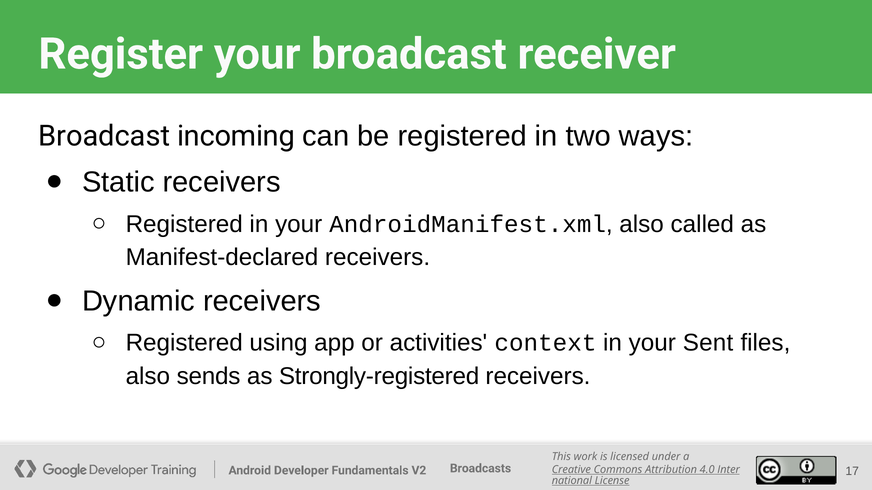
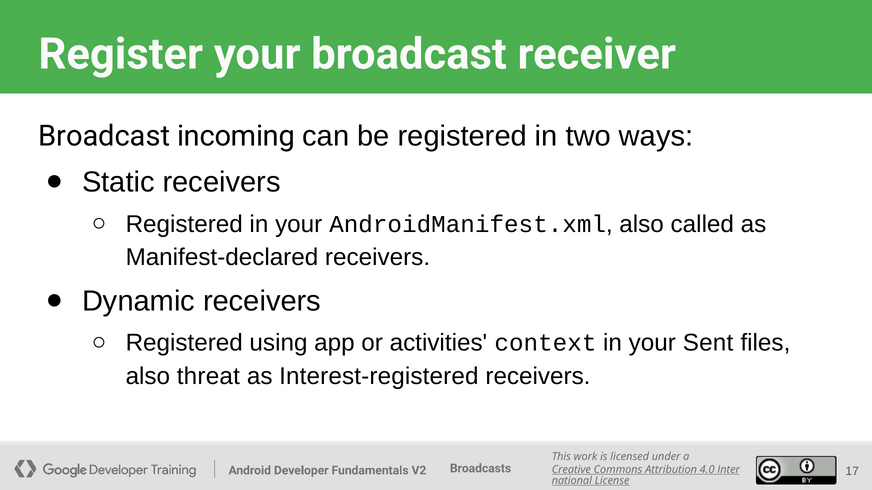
sends: sends -> threat (208, 377)
Strongly-registered: Strongly-registered -> Interest-registered (379, 377)
